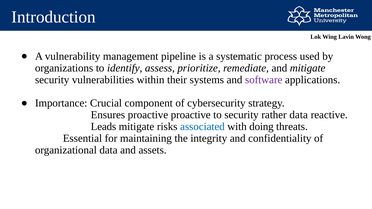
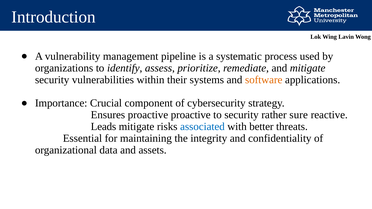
software colour: purple -> orange (264, 80)
rather data: data -> sure (299, 115)
doing: doing -> better (261, 127)
